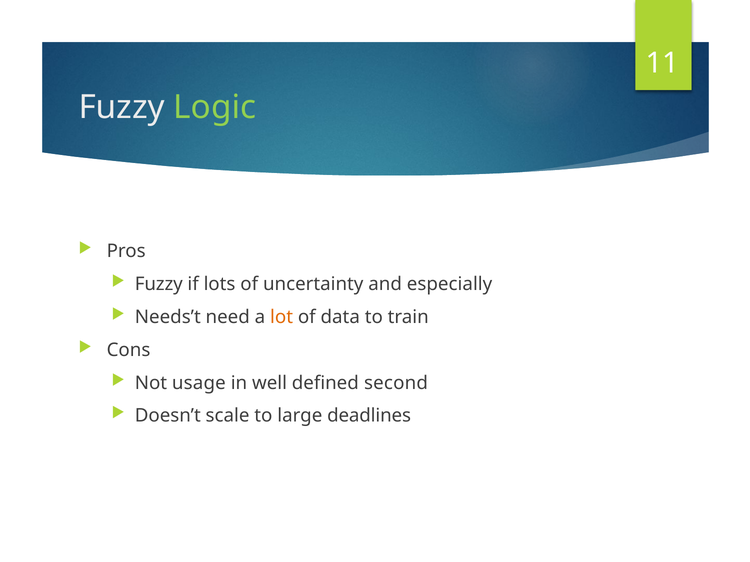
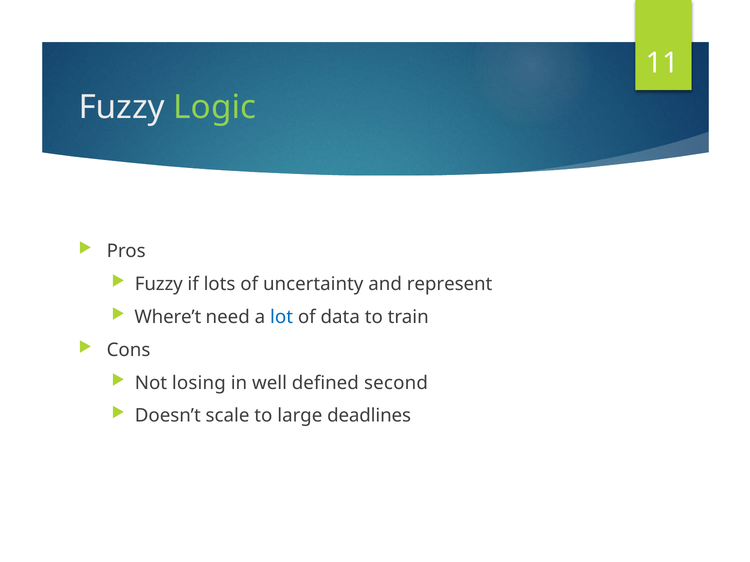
especially: especially -> represent (450, 284)
Needs’t: Needs’t -> Where’t (168, 317)
lot colour: orange -> blue (282, 317)
usage: usage -> losing (199, 383)
